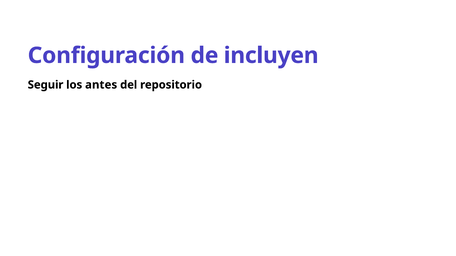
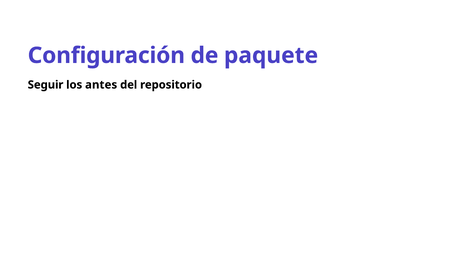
incluyen: incluyen -> paquete (271, 56)
